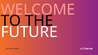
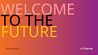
FUTURE colour: white -> yellow (29, 32)
